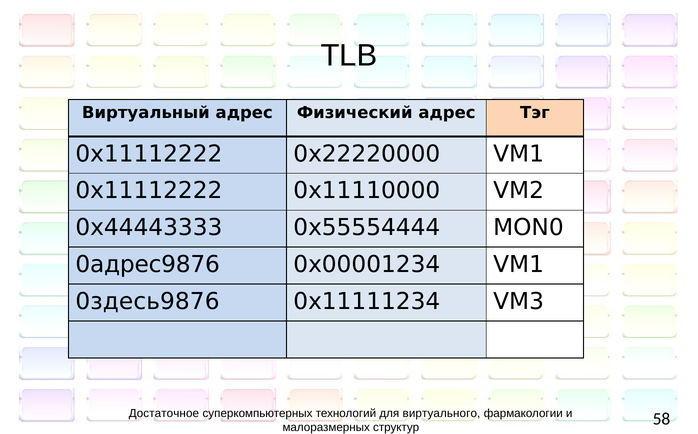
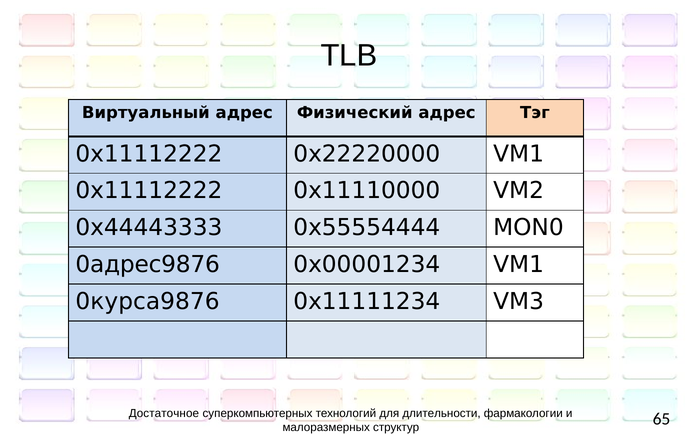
0здесь9876: 0здесь9876 -> 0курса9876 (148, 302)
виртуального: виртуального -> длительности (442, 414)
58: 58 -> 65 (661, 419)
